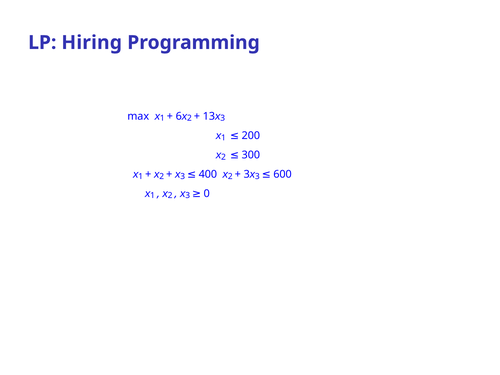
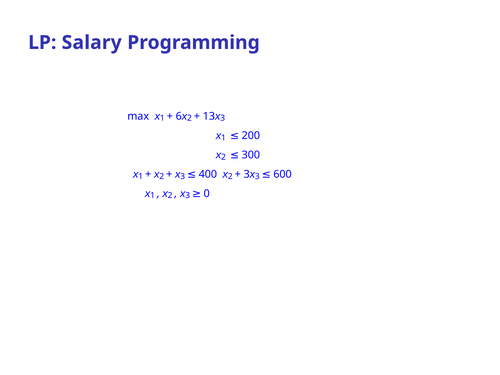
Hiring: Hiring -> Salary (92, 43)
